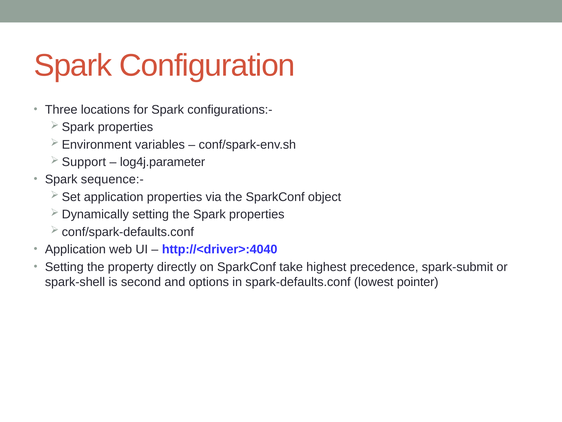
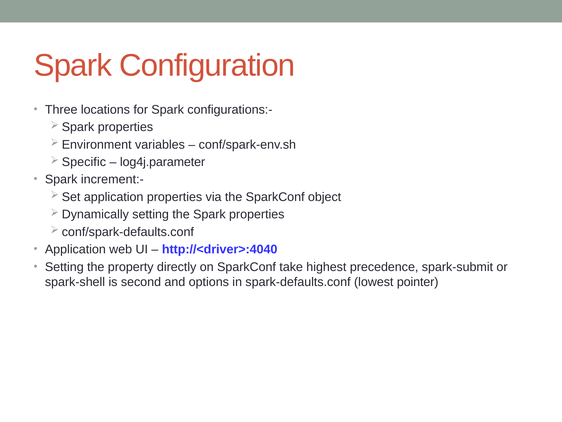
Support: Support -> Specific (84, 162)
sequence:-: sequence:- -> increment:- (112, 179)
